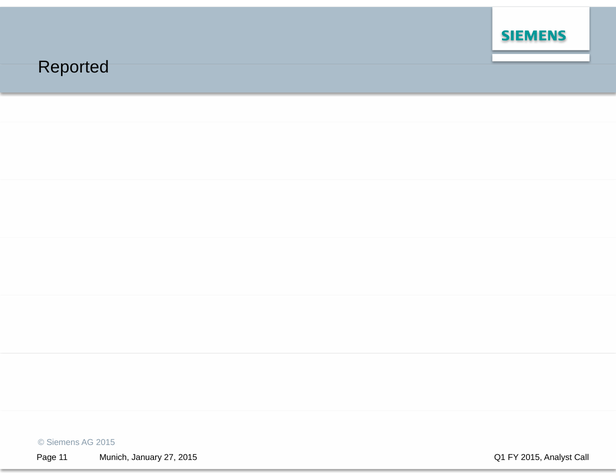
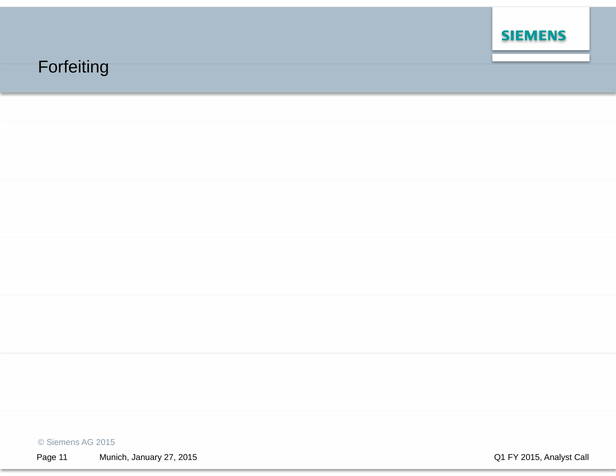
Reported: Reported -> Forfeiting (73, 67)
